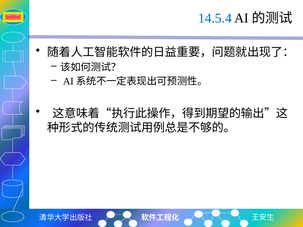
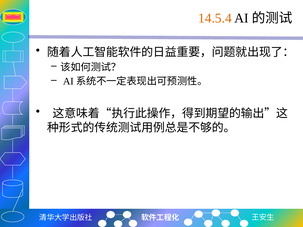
14.5.4 colour: blue -> orange (215, 18)
